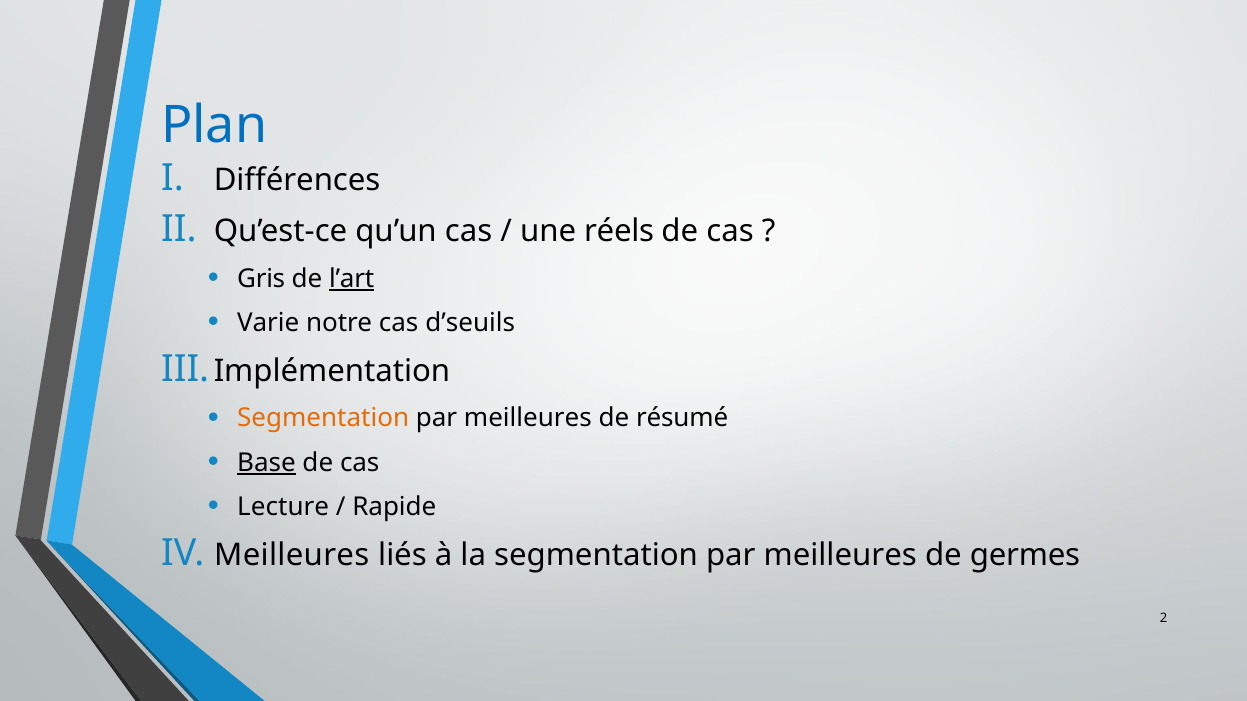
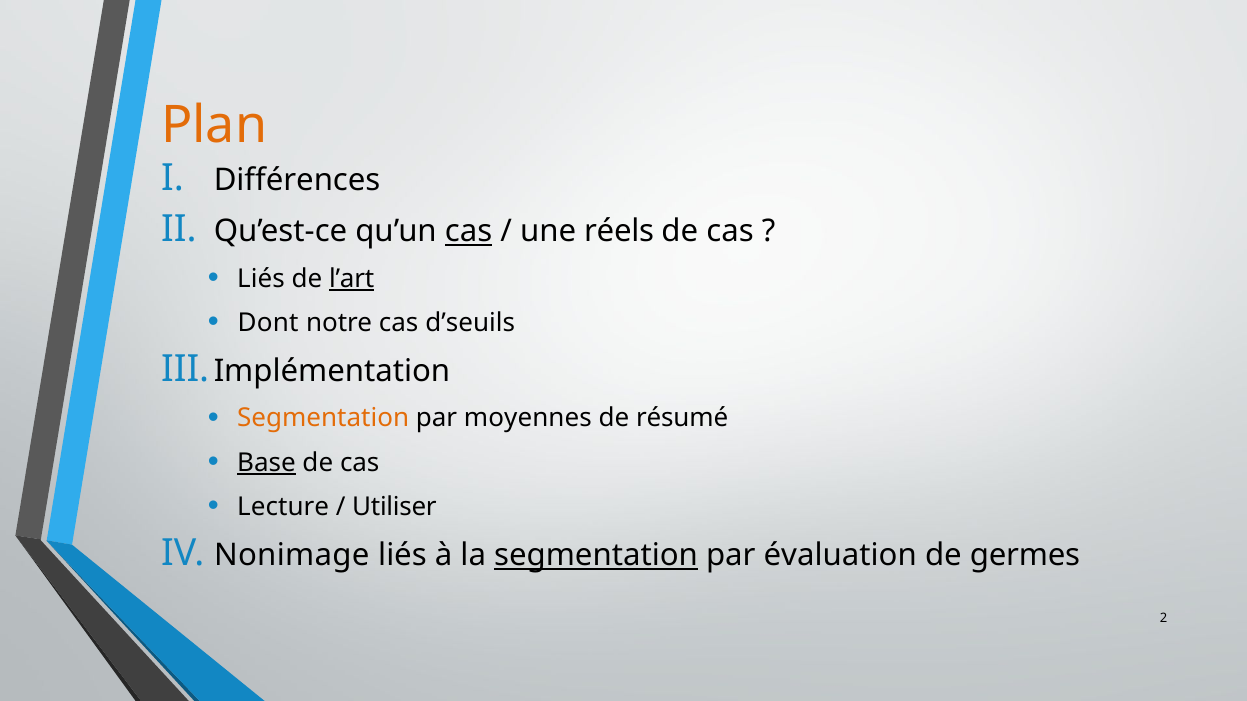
Plan colour: blue -> orange (214, 125)
cas underline: none -> present (469, 232)
Gris: Gris -> Liés (261, 279)
Varie: Varie -> Dont (268, 323)
meilleures: meilleures -> moyennes (528, 419)
Rapide: Rapide -> Utiliser (394, 507)
Meilleures: Meilleures -> Nonimage (292, 556)
segmentation underline: none -> present (596, 556)
meilleures: meilleures -> évaluation (840, 556)
